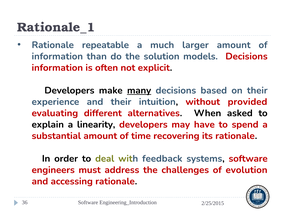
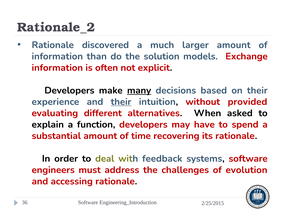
Rationale_1: Rationale_1 -> Rationale_2 (56, 27)
repeatable: repeatable -> discovered (105, 45)
models Decisions: Decisions -> Exchange (247, 56)
their underline: none -> present (121, 102)
linearity: linearity -> function (96, 125)
